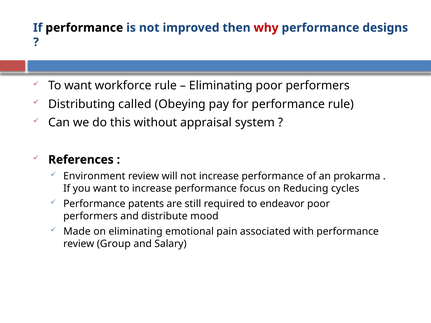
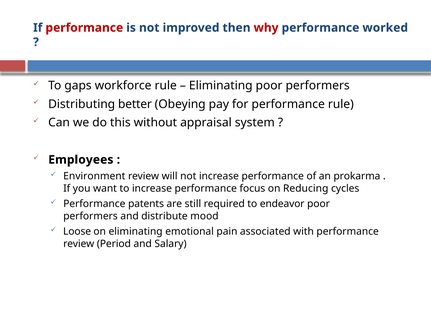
performance colour: black -> red (84, 28)
designs: designs -> worked (385, 28)
To want: want -> gaps (78, 86)
called: called -> better (135, 104)
References: References -> Employees (81, 160)
Made: Made -> Loose (77, 232)
Group: Group -> Period (114, 244)
